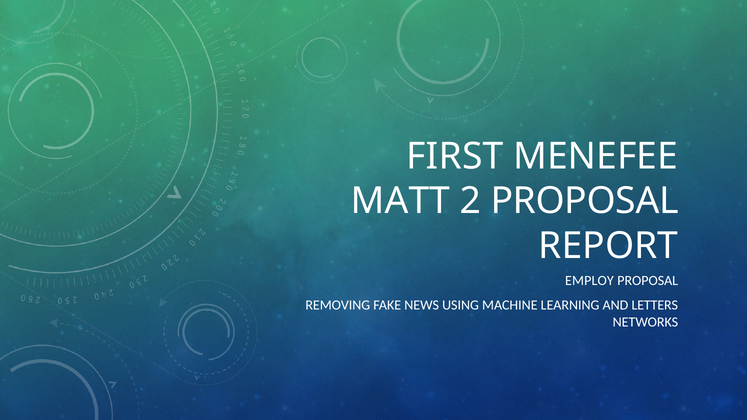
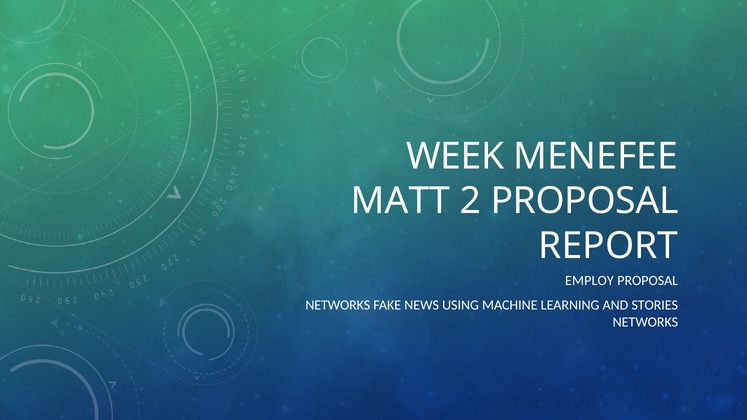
FIRST: FIRST -> WEEK (455, 156)
REMOVING: REMOVING -> NETWORKS (338, 305)
LETTERS: LETTERS -> STORIES (655, 305)
